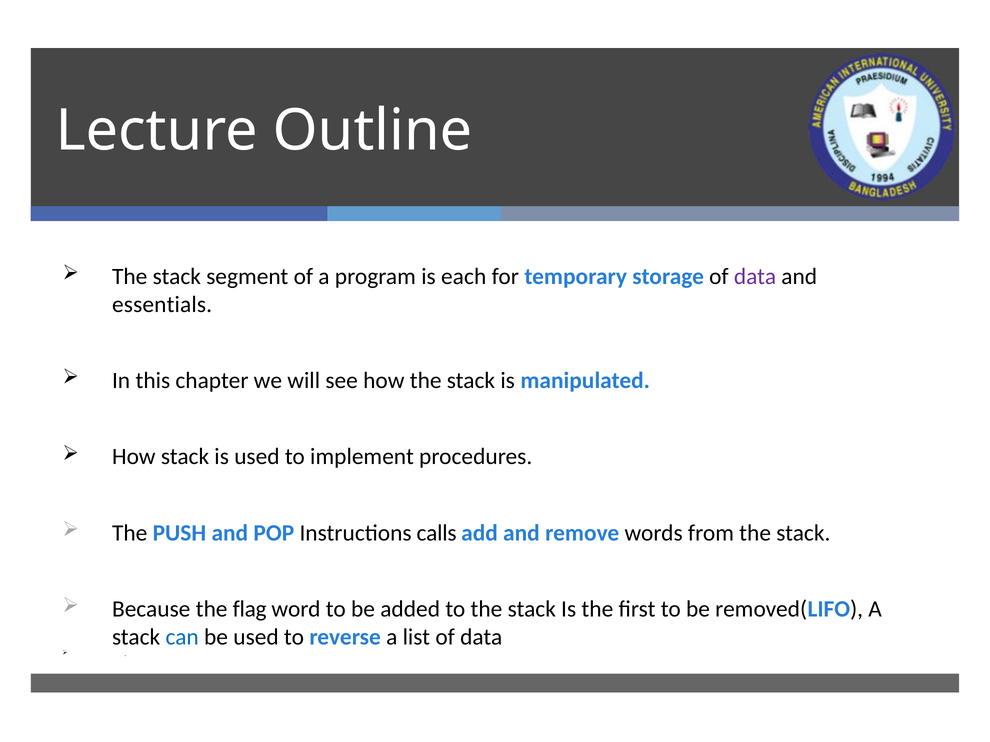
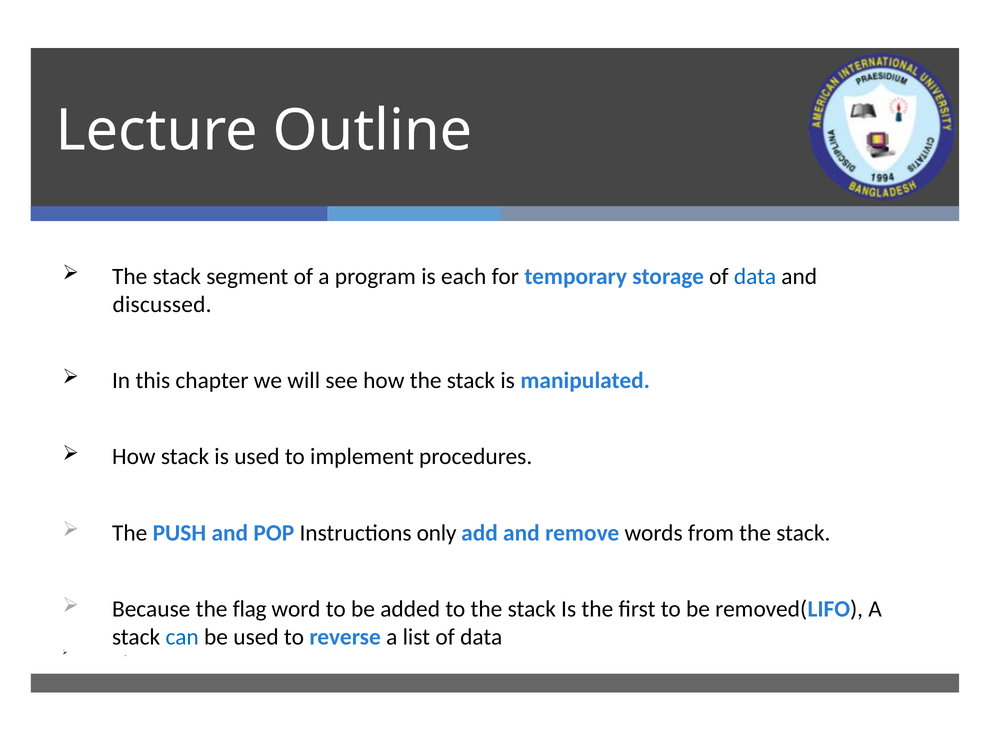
data colour: purple -> blue (755, 277)
essentials: essentials -> discussed (162, 305)
calls: calls -> only (437, 533)
